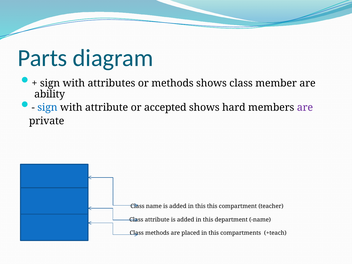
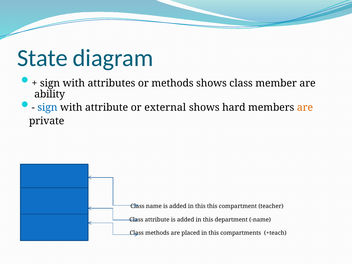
Parts: Parts -> State (42, 58)
accepted: accepted -> external (165, 108)
are colour: purple -> orange (305, 108)
